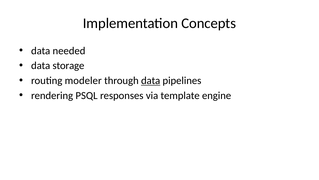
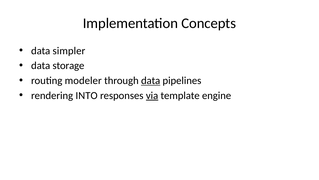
needed: needed -> simpler (69, 51)
PSQL: PSQL -> INTO (87, 95)
via underline: none -> present (152, 95)
